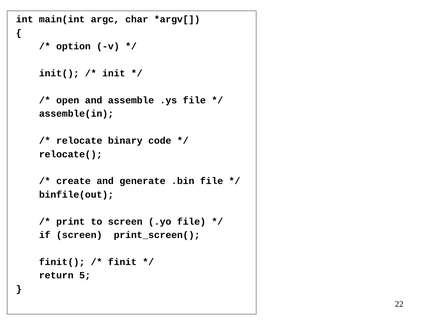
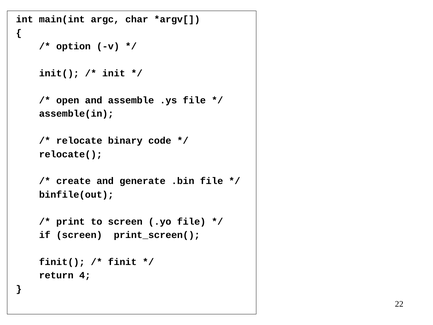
5: 5 -> 4 (85, 275)
